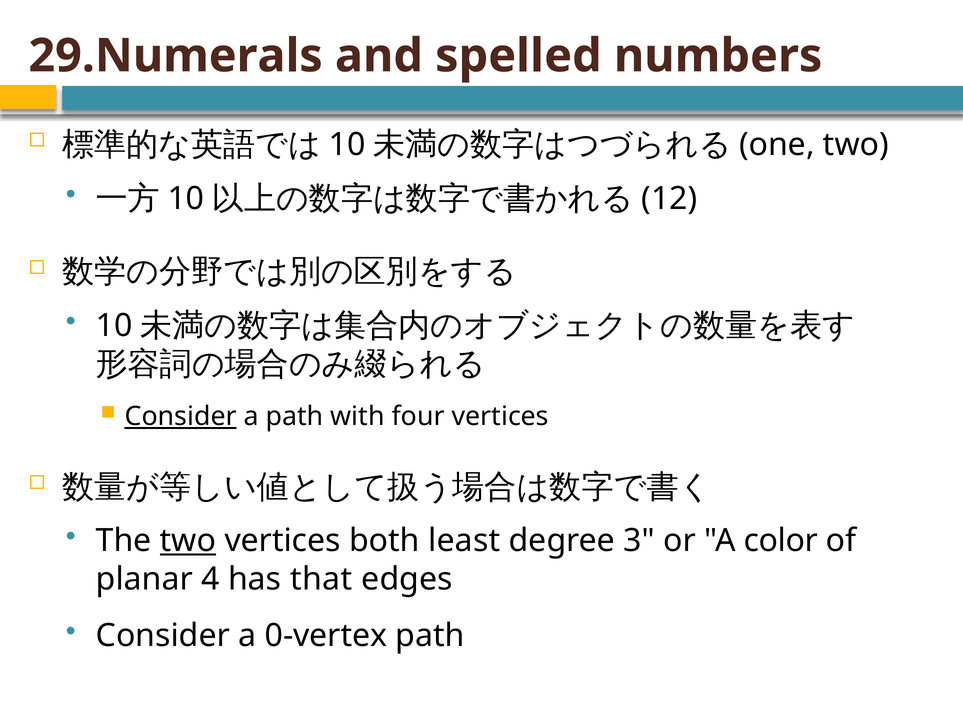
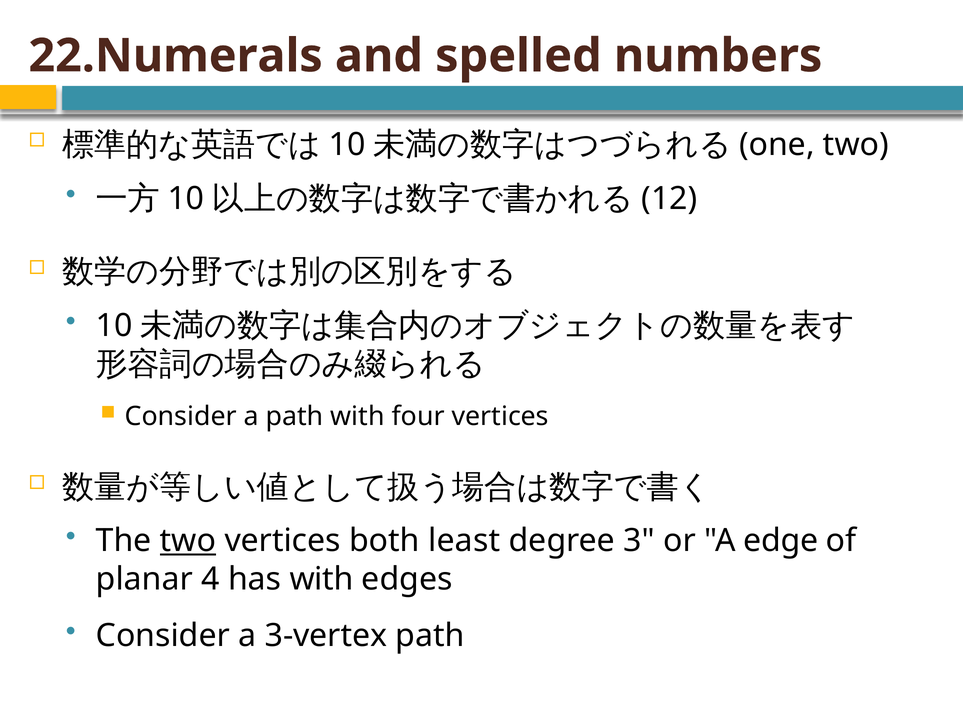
29.Numerals: 29.Numerals -> 22.Numerals (176, 56)
Consider underline: present -> none (181, 417)
color: color -> edge (781, 541)
has that: that -> with (322, 580)
0-vertex: 0-vertex -> 3-vertex (326, 636)
